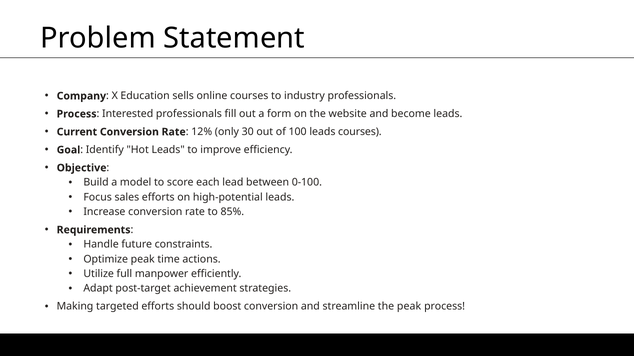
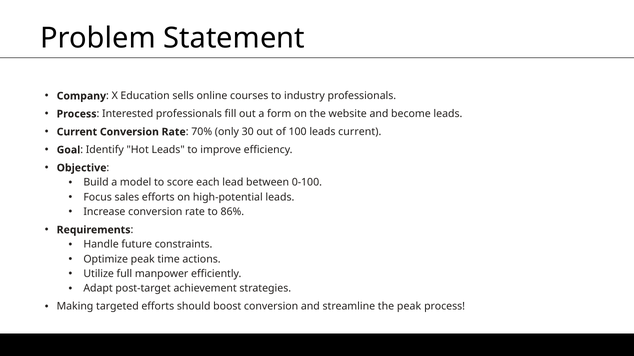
12%: 12% -> 70% (202, 132)
leads courses: courses -> current (360, 132)
85%: 85% -> 86% (232, 212)
